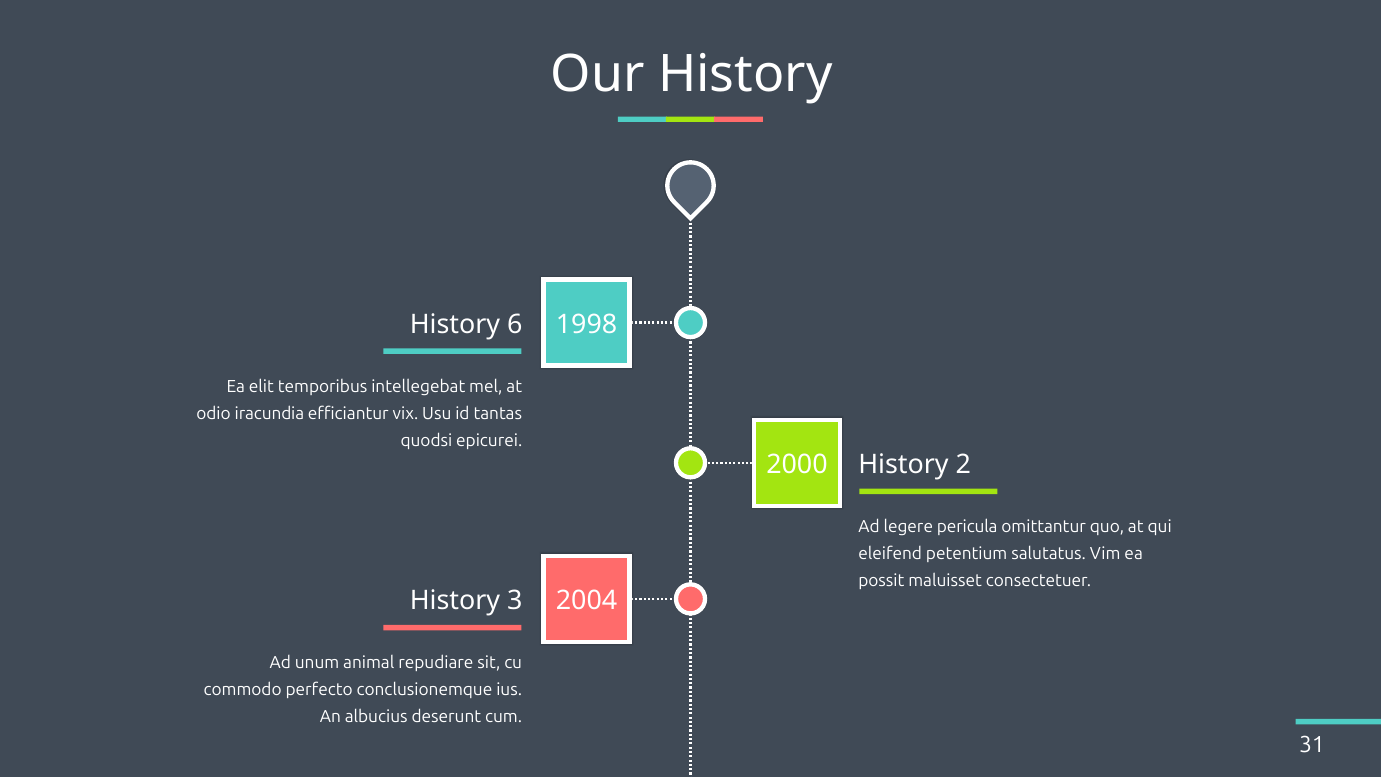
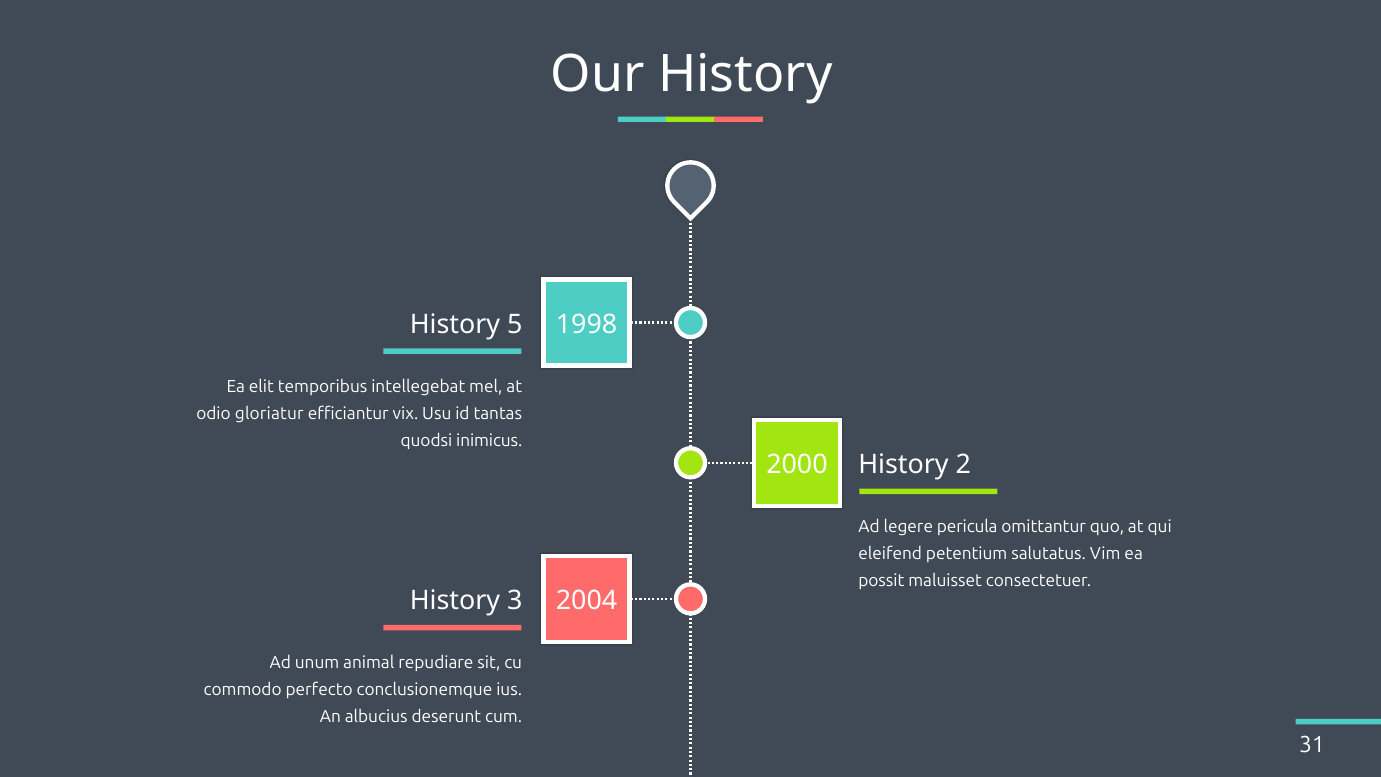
6: 6 -> 5 (515, 324)
iracundia: iracundia -> gloriatur (269, 413)
epicurei: epicurei -> inimicus (489, 440)
